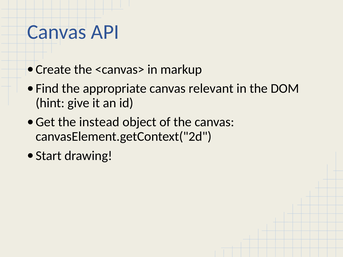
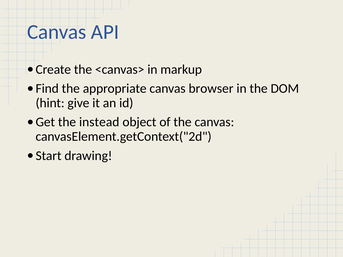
relevant: relevant -> browser (211, 89)
